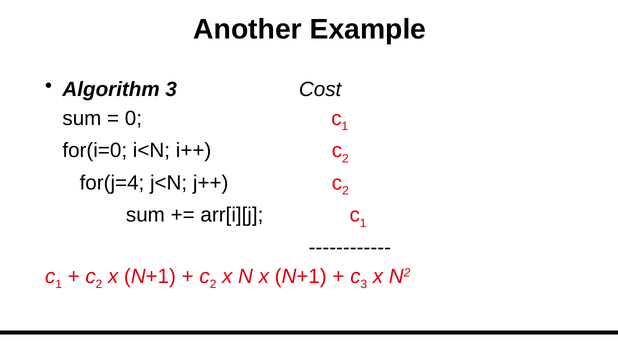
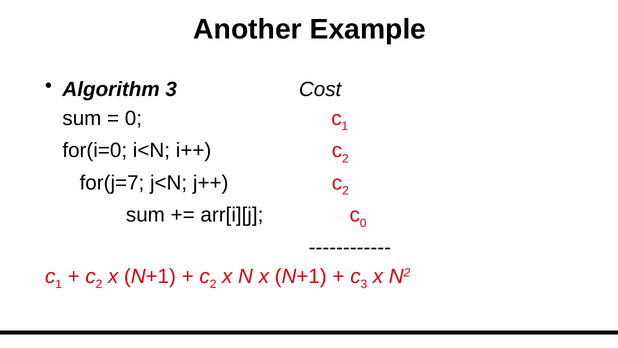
for(j=4: for(j=4 -> for(j=7 (112, 183)
1: 1 -> 0 (363, 223)
